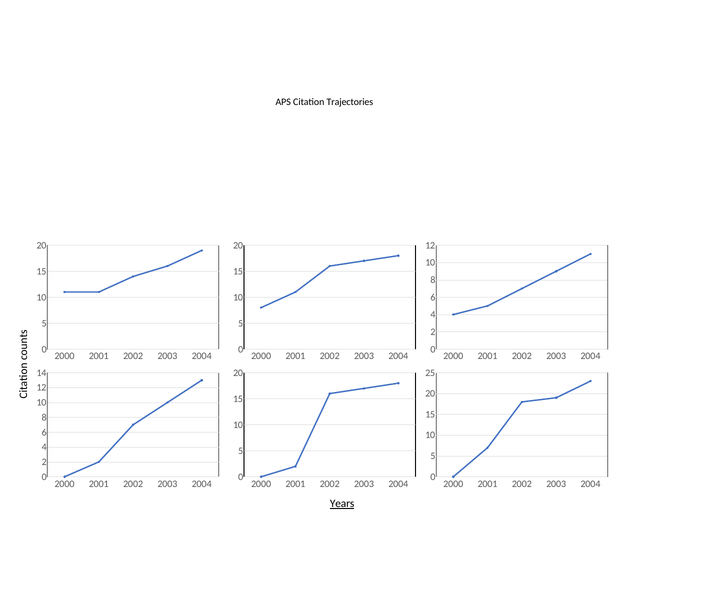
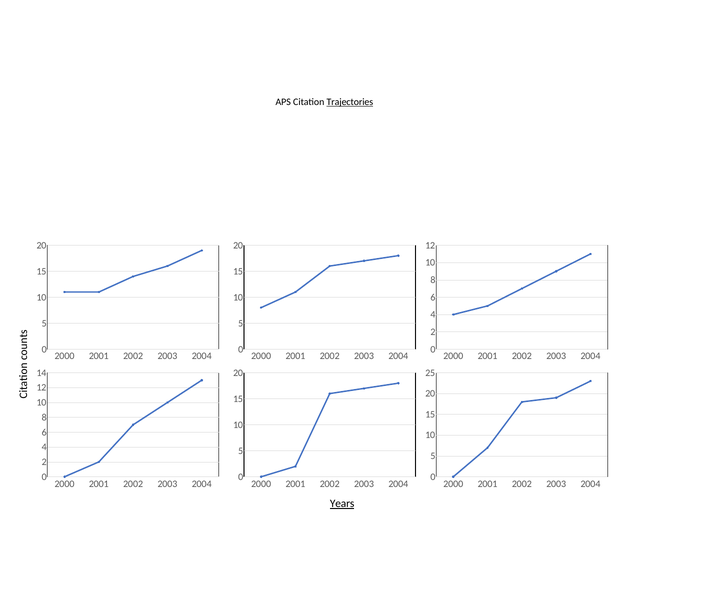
Trajectories underline: none -> present (350, 102)
